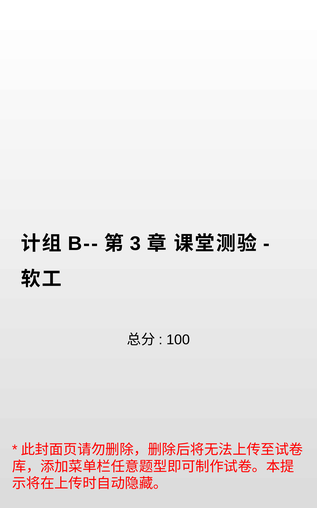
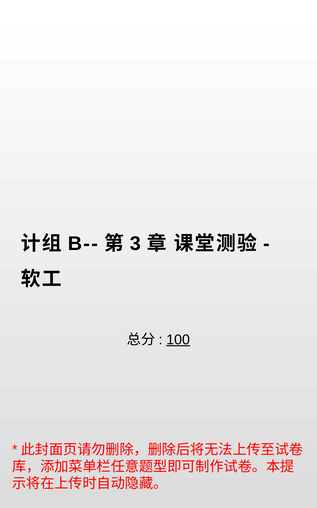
100 underline: none -> present (178, 339)
